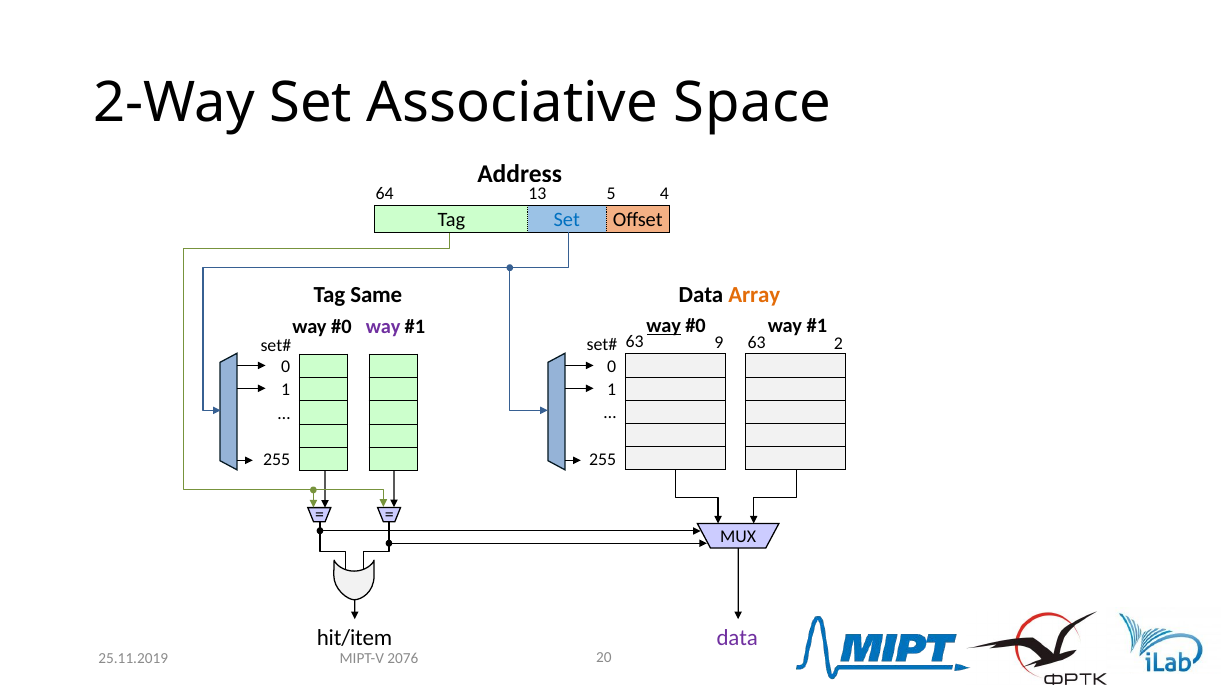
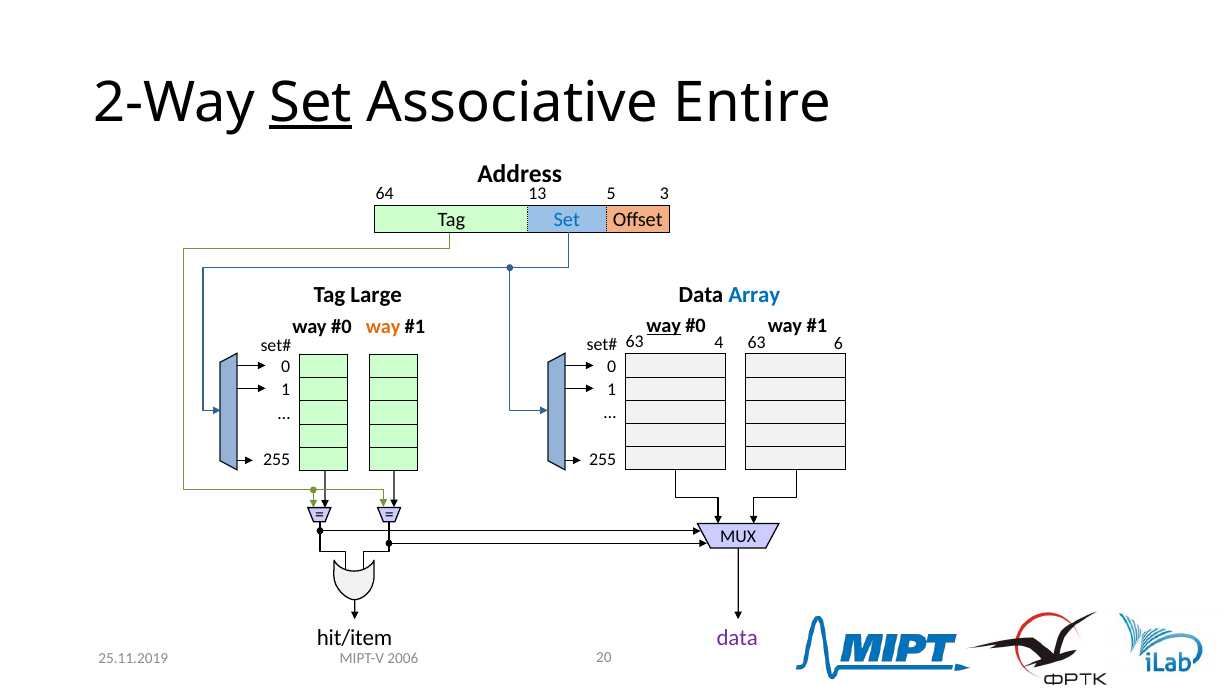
Set underline: none -> present (311, 103)
Space: Space -> Entire (752, 103)
4: 4 -> 3 (664, 194)
Same: Same -> Large (376, 295)
Array colour: orange -> blue (754, 295)
way colour: purple -> orange (383, 326)
9: 9 -> 4 (719, 343)
2: 2 -> 6 (838, 343)
2076: 2076 -> 2006 (403, 658)
